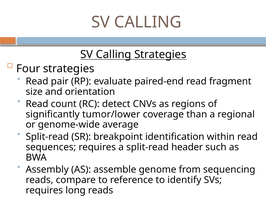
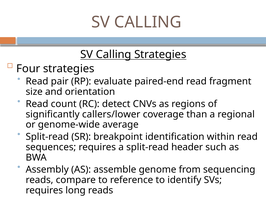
tumor/lower: tumor/lower -> callers/lower (111, 115)
